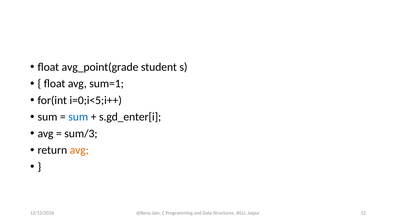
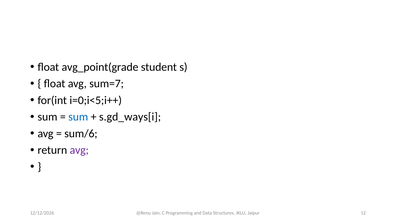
sum=1: sum=1 -> sum=7 (107, 84)
s.gd_enter[i: s.gd_enter[i -> s.gd_ways[i (130, 117)
sum/3: sum/3 -> sum/6 (81, 133)
avg colour: orange -> purple (79, 150)
